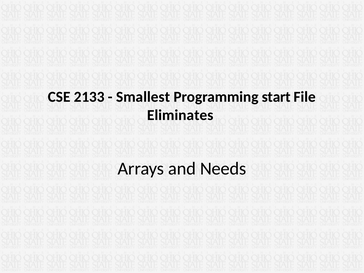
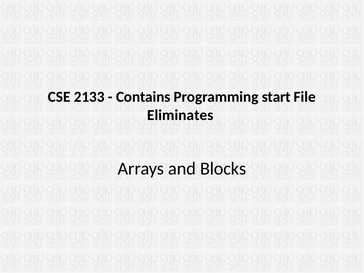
Smallest: Smallest -> Contains (143, 97)
Needs: Needs -> Blocks (223, 169)
